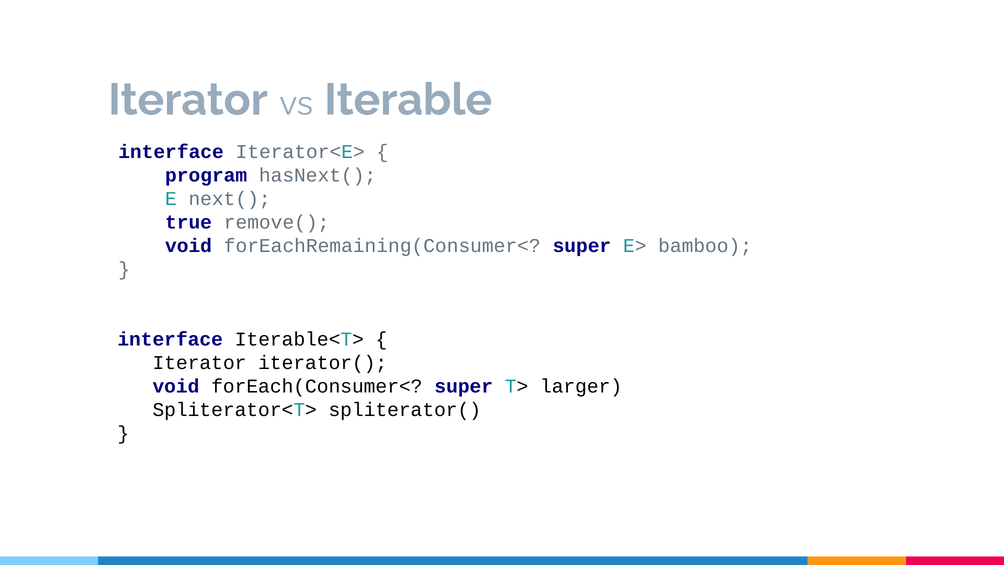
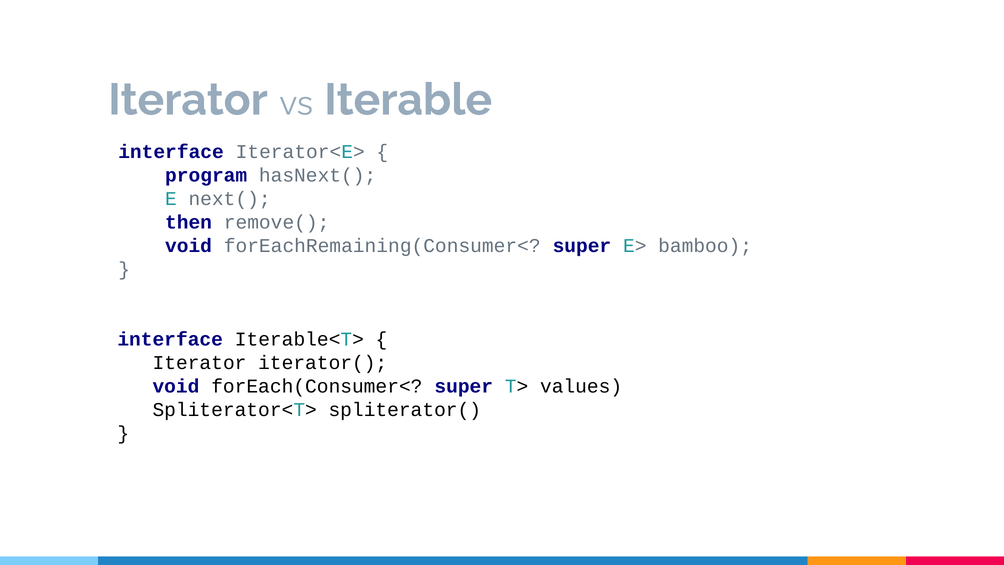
true: true -> then (189, 222)
larger: larger -> values (581, 386)
